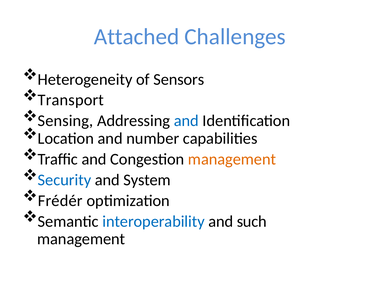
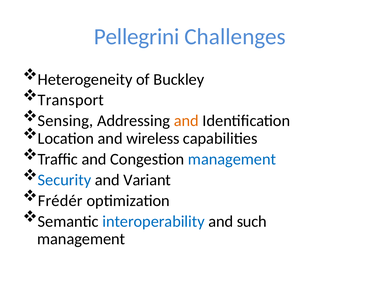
Attached: Attached -> Pellegrini (137, 37)
Sensors: Sensors -> Buckley (179, 79)
and colour: blue -> orange (186, 121)
number: number -> wireless (153, 138)
management colour: orange -> blue (232, 159)
System: System -> Variant (147, 180)
